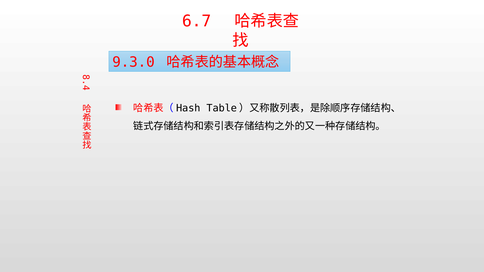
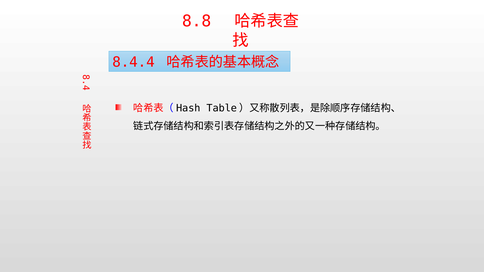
6.7: 6.7 -> 8.8 (197, 21)
9.3.0: 9.3.0 -> 8.4.4 (133, 62)
